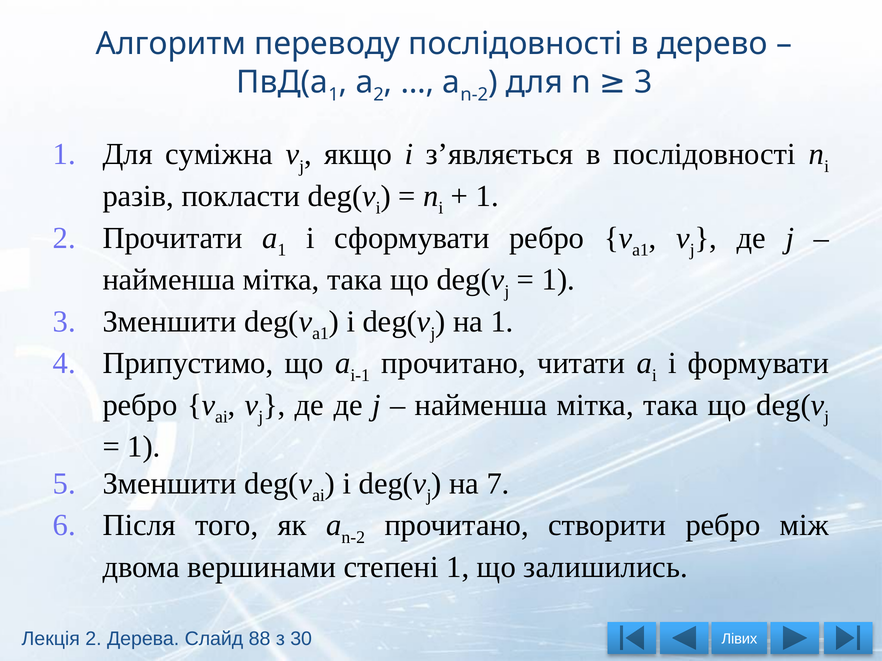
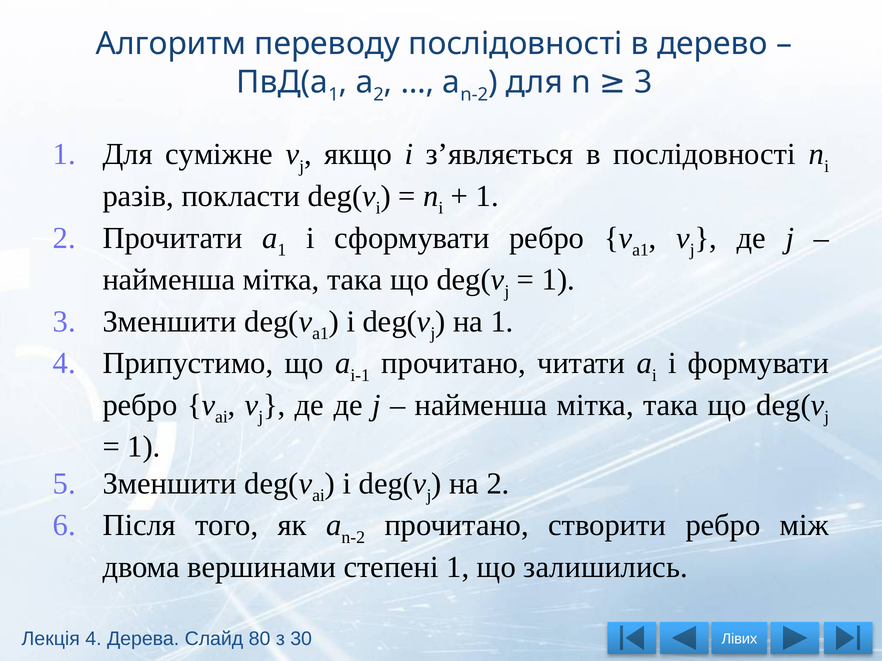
суміжна: суміжна -> суміжне (219, 154)
на 7: 7 -> 2 (498, 484)
Лекція 2: 2 -> 4 (93, 639)
88: 88 -> 80 (260, 639)
